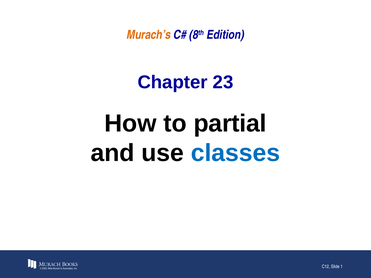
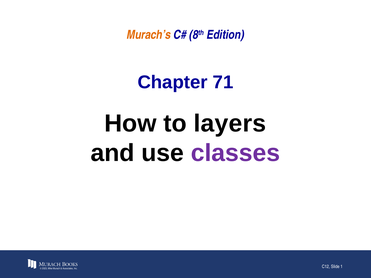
23: 23 -> 71 (223, 82)
partial: partial -> layers (230, 124)
classes colour: blue -> purple (235, 153)
